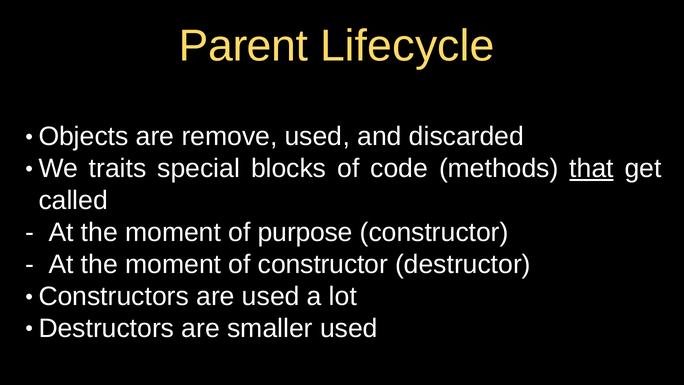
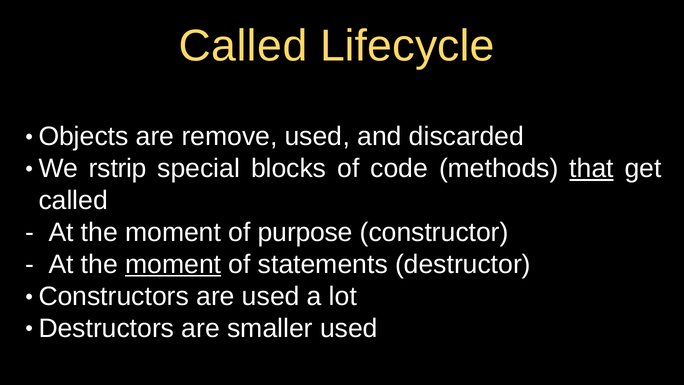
Parent: Parent -> Called (243, 46)
traits: traits -> rstrip (118, 168)
moment underline: none -> present (173, 264)
of constructor: constructor -> statements (323, 264)
